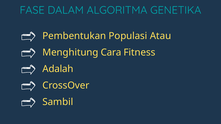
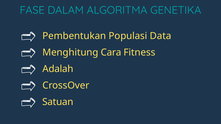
Atau: Atau -> Data (161, 36)
Sambil: Sambil -> Satuan (58, 102)
